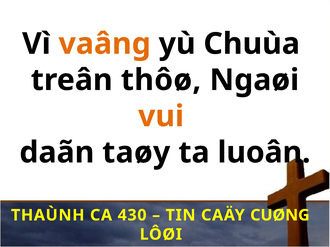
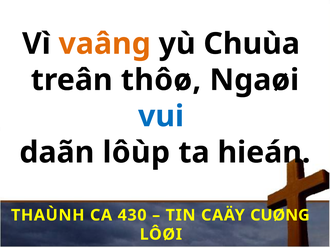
vui colour: orange -> blue (161, 117)
taøy: taøy -> lôùp (136, 153)
luoân: luoân -> hieán (264, 153)
